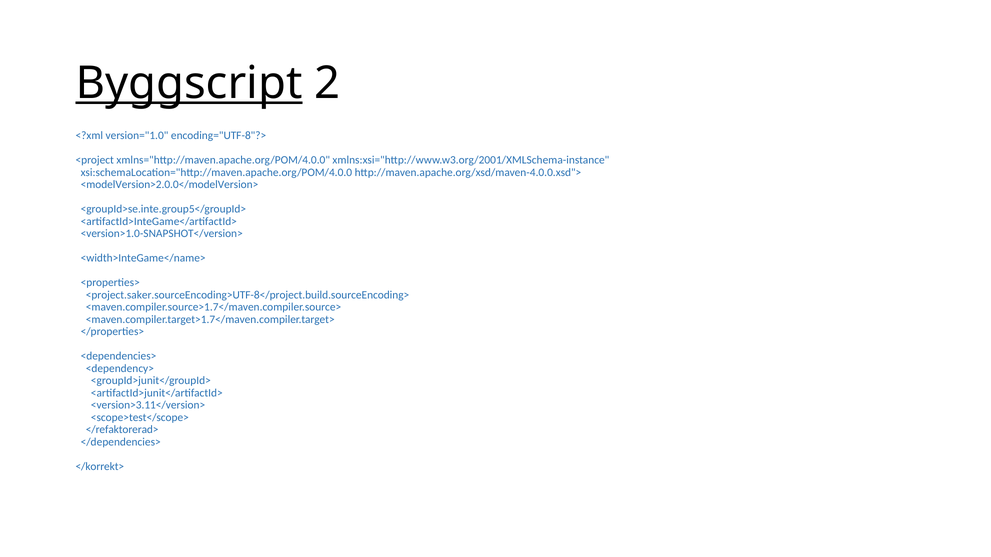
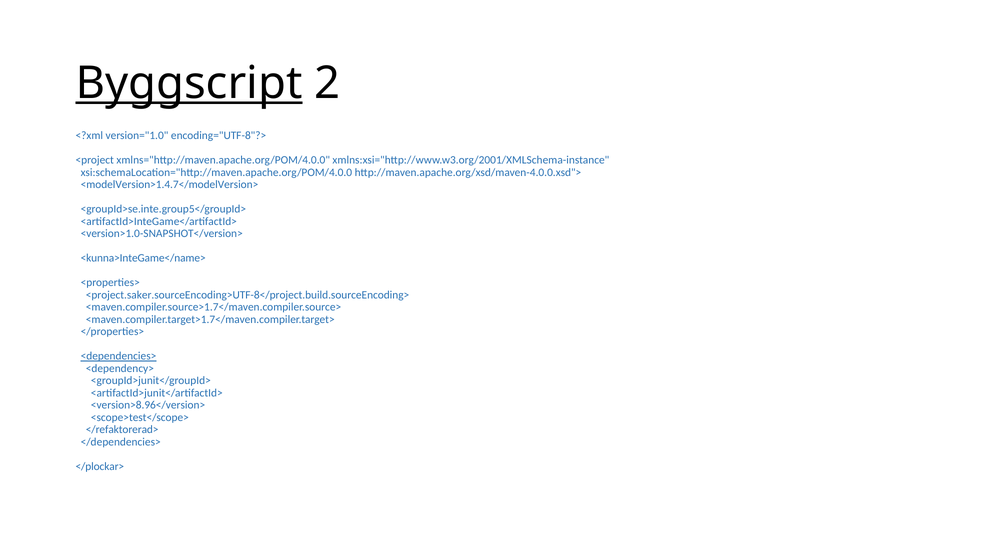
<modelVersion>2.0.0</modelVersion>: <modelVersion>2.0.0</modelVersion> -> <modelVersion>1.4.7</modelVersion> (169, 185)
<width>InteGame</name>: <width>InteGame</name> -> <kunna>InteGame</name> (143, 258)
<dependencies> underline: none -> present (119, 356)
<version>3.11</version>: <version>3.11</version> -> <version>8.96</version> (148, 405)
</korrekt>: </korrekt> -> </plockar> (100, 467)
